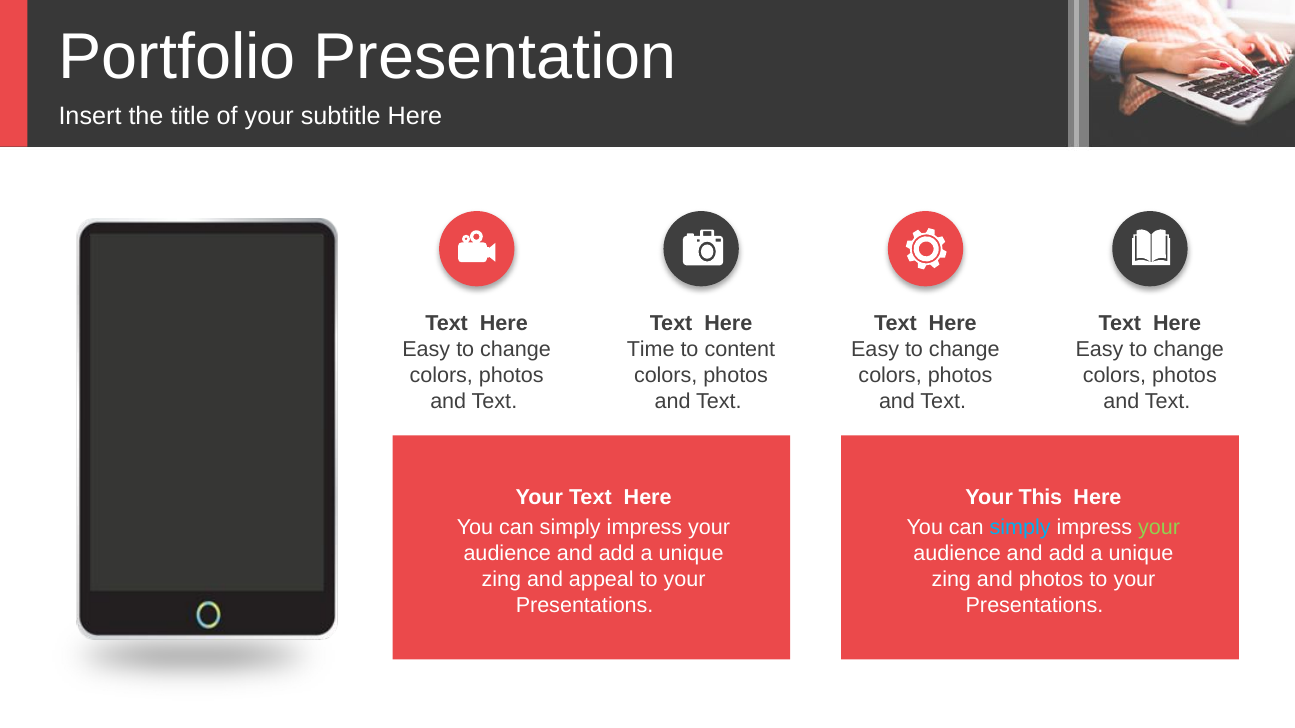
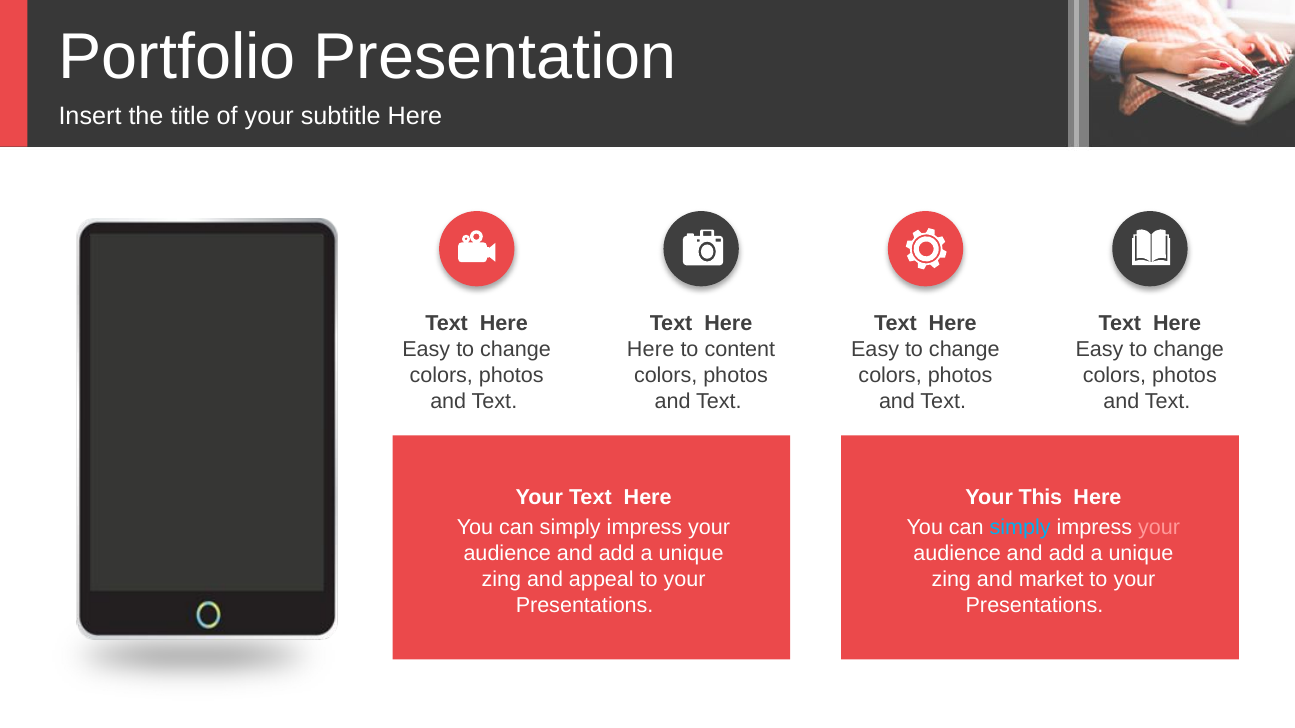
Time: Time -> Here (651, 350)
your colour: light green -> pink (1159, 528)
and photos: photos -> market (1051, 580)
